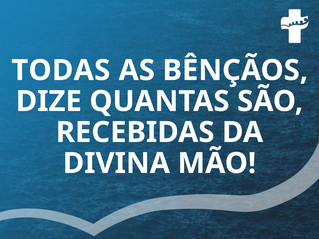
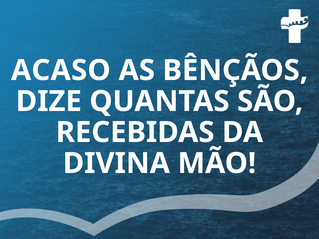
TODAS: TODAS -> ACASO (61, 70)
